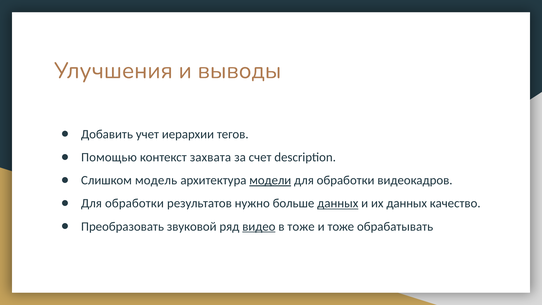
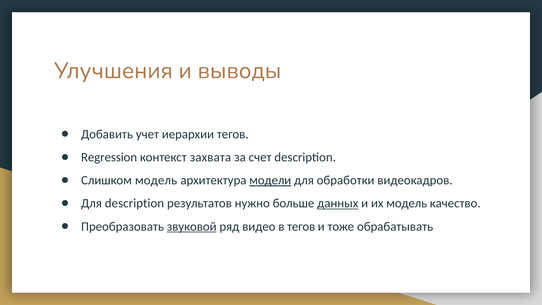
Помощью: Помощью -> Regression (109, 157)
обработки: обработки -> description (134, 203)
их данных: данных -> модель (407, 203)
звуковой underline: none -> present (192, 226)
видео underline: present -> none (259, 226)
в тоже: тоже -> тегов (301, 226)
